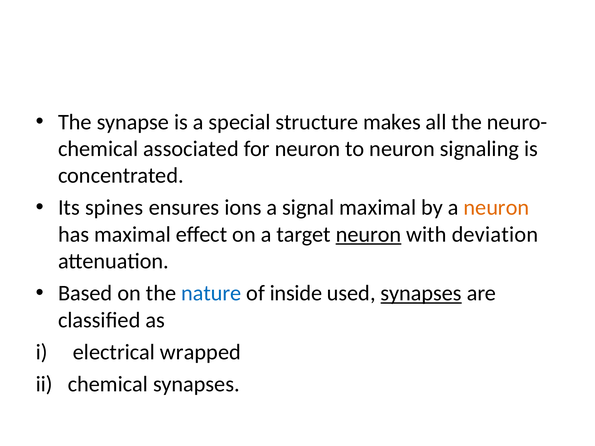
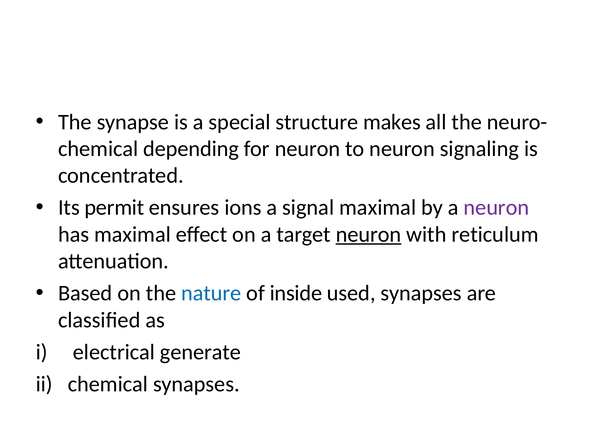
associated: associated -> depending (191, 149)
spines: spines -> permit (114, 208)
neuron colour: orange -> purple (496, 208)
deviation: deviation -> reticulum (495, 235)
synapses underline: present -> none (421, 293)
wrapped: wrapped -> generate (201, 352)
